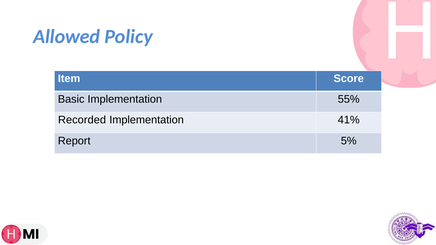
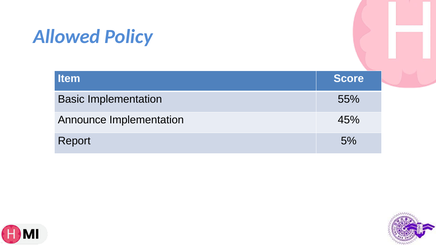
Recorded: Recorded -> Announce (82, 120)
41%: 41% -> 45% (349, 120)
